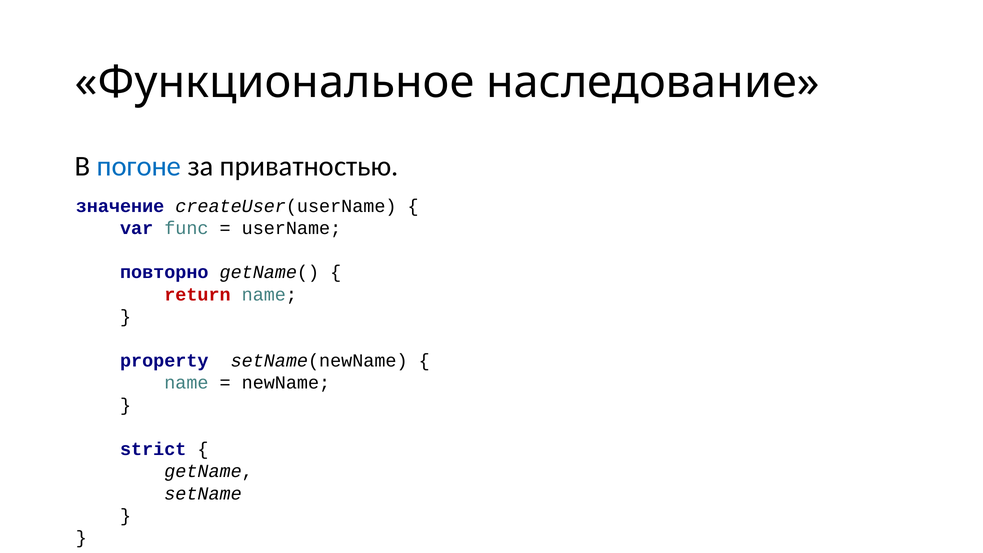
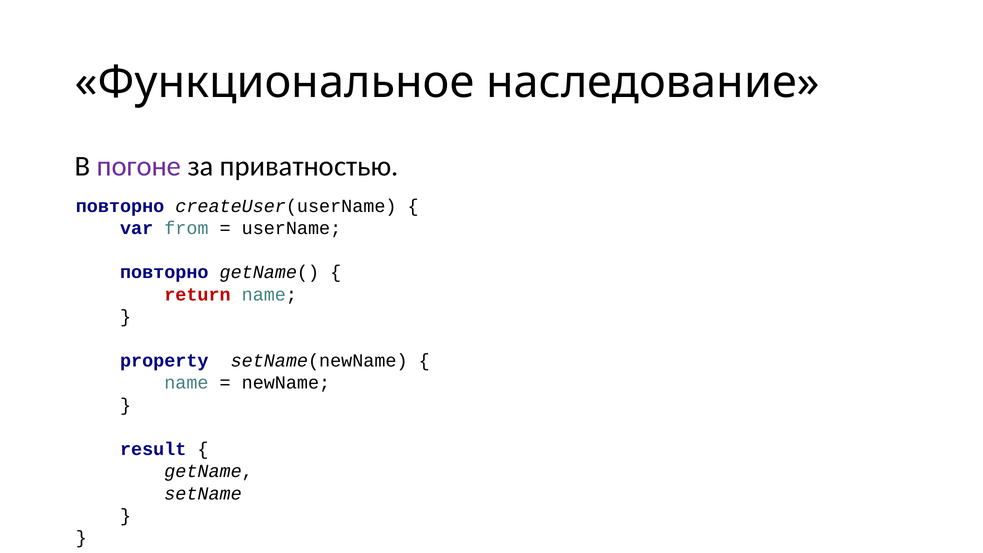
погоне colour: blue -> purple (139, 166)
значение: значение -> повторно (120, 206)
func: func -> from (186, 228)
strict: strict -> result (153, 449)
